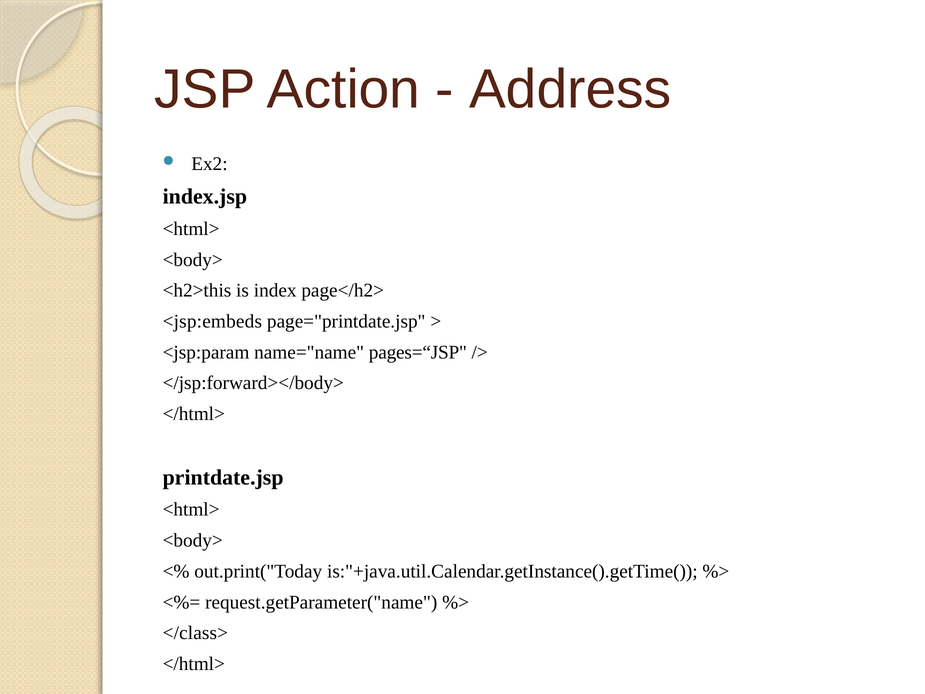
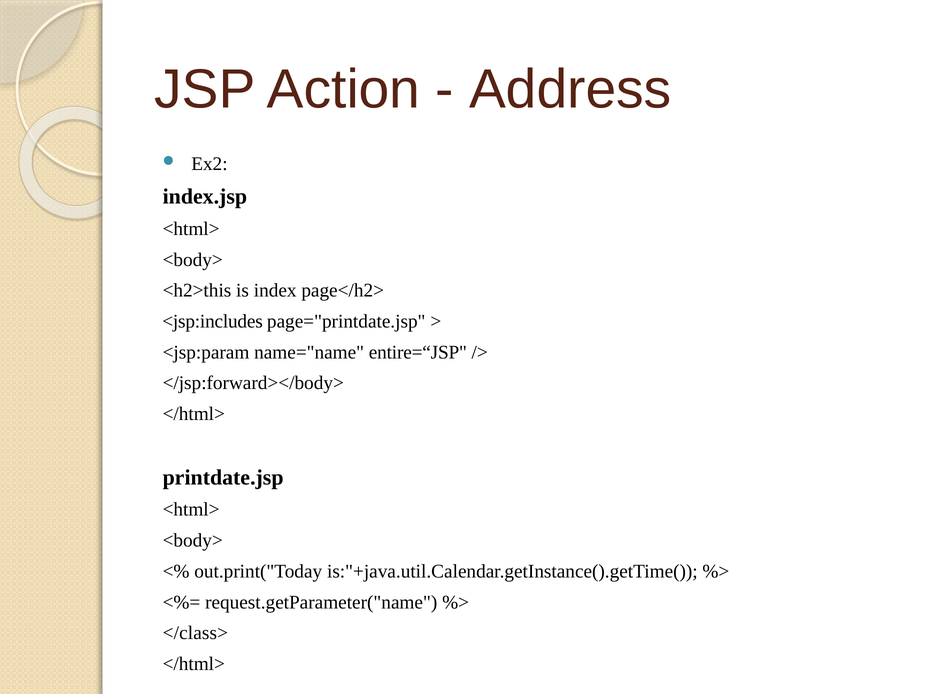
<jsp:embeds: <jsp:embeds -> <jsp:includes (213, 321)
pages=“JSP: pages=“JSP -> entire=“JSP (418, 352)
